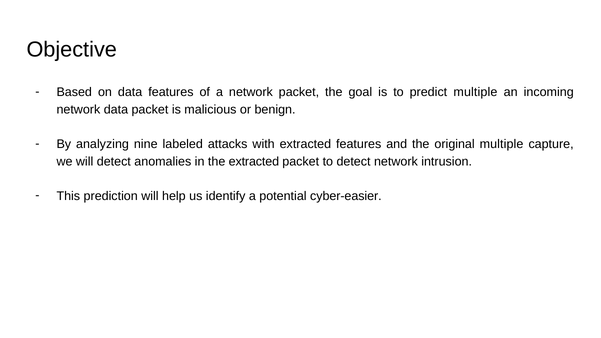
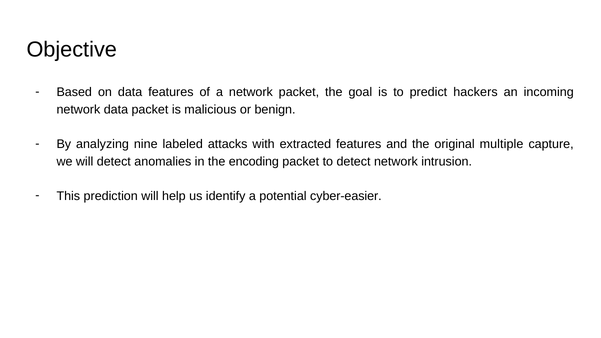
predict multiple: multiple -> hackers (475, 92)
the extracted: extracted -> encoding (254, 161)
